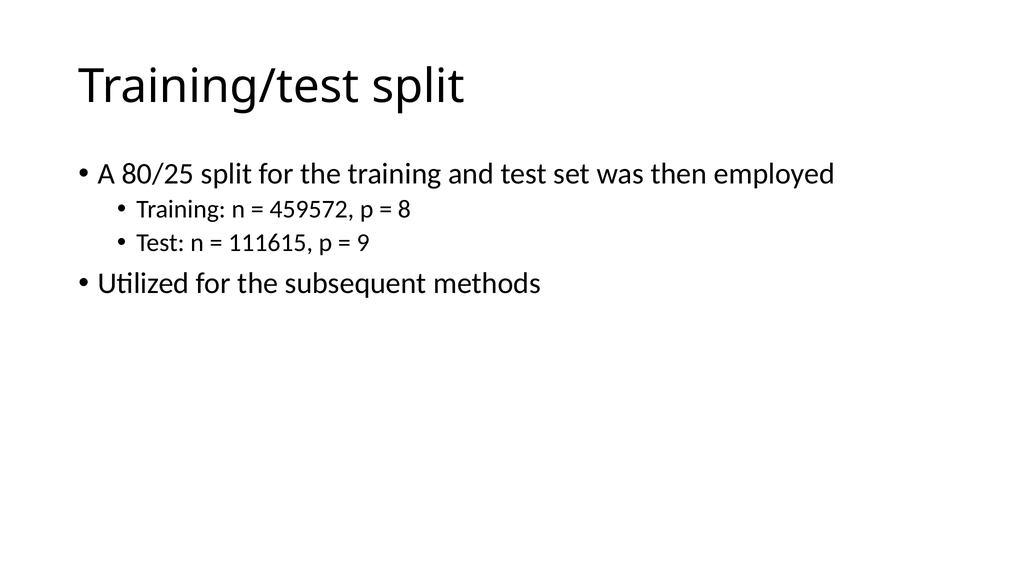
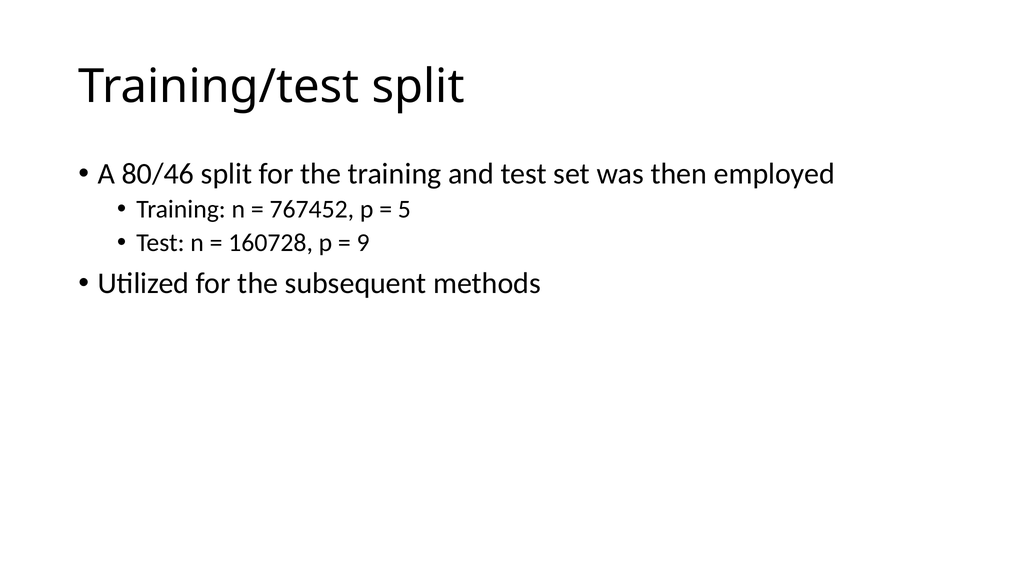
80/25: 80/25 -> 80/46 (158, 174)
459572: 459572 -> 767452 (312, 209)
8: 8 -> 5 (404, 209)
111615: 111615 -> 160728 (271, 243)
